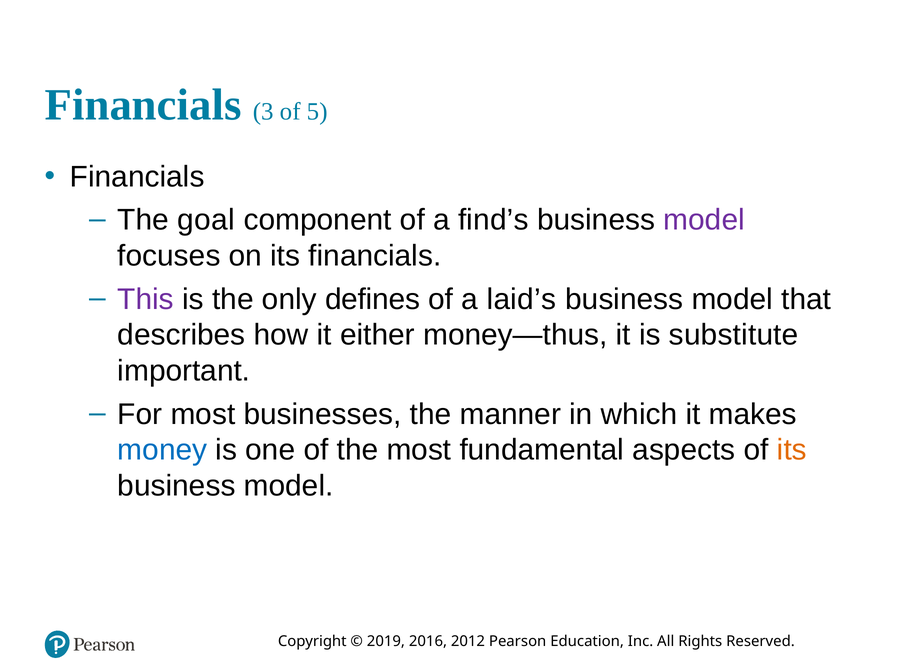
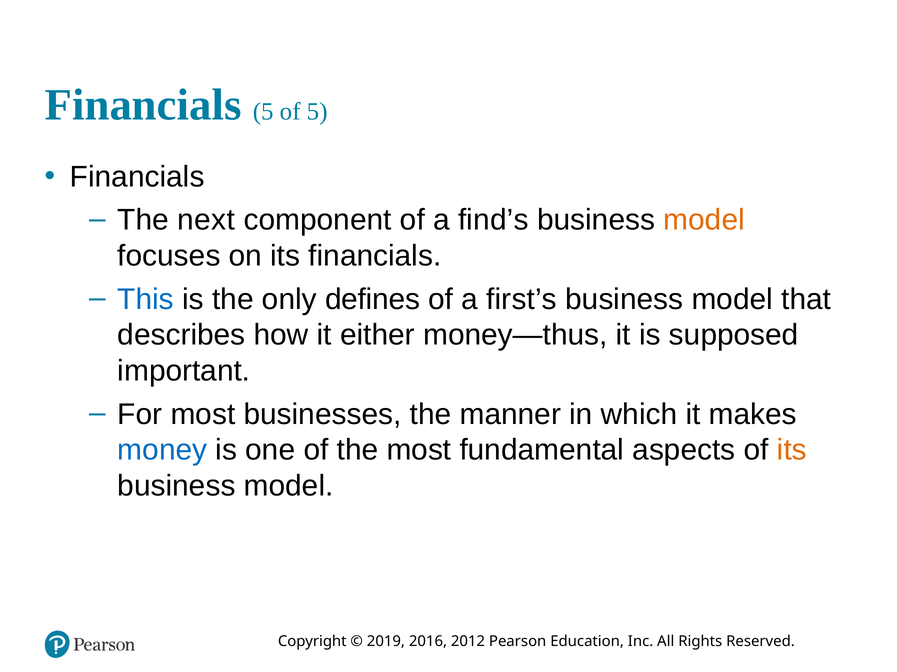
Financials 3: 3 -> 5 (263, 112)
goal: goal -> next (206, 220)
model colour: purple -> orange (704, 220)
This colour: purple -> blue (146, 300)
laid’s: laid’s -> first’s (522, 300)
substitute: substitute -> supposed (734, 336)
